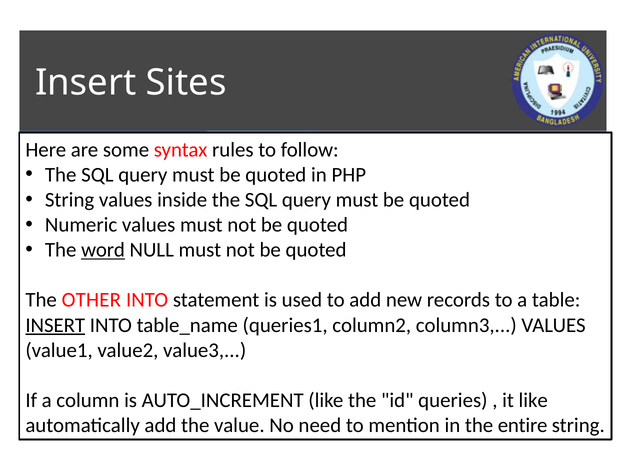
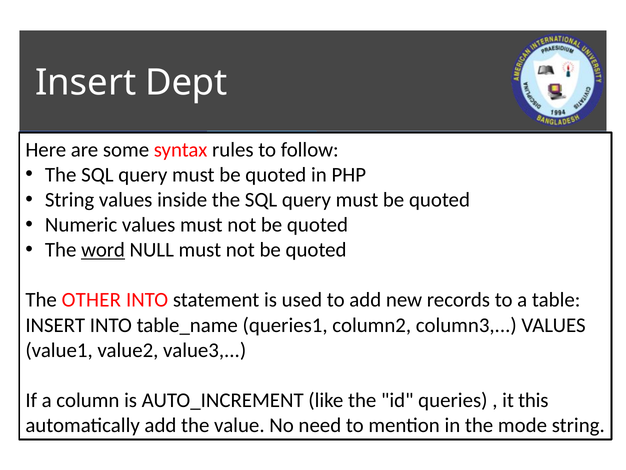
Sites: Sites -> Dept (186, 83)
INSERT underline: present -> none (55, 325)
it like: like -> this (533, 400)
entire: entire -> mode (523, 425)
